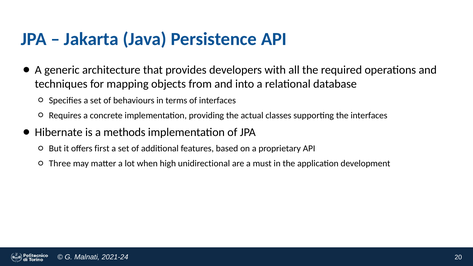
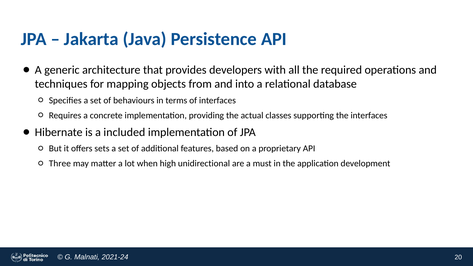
methods: methods -> included (124, 132)
first: first -> sets (102, 149)
